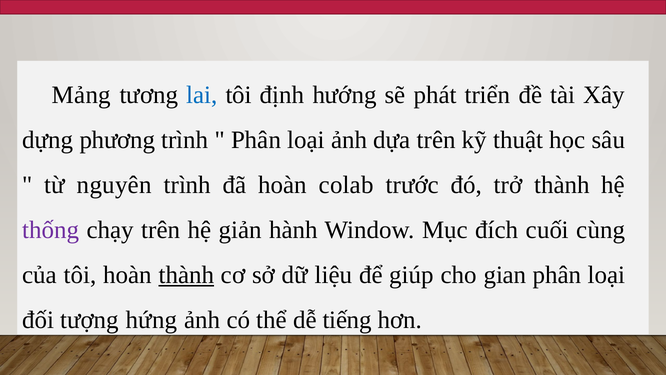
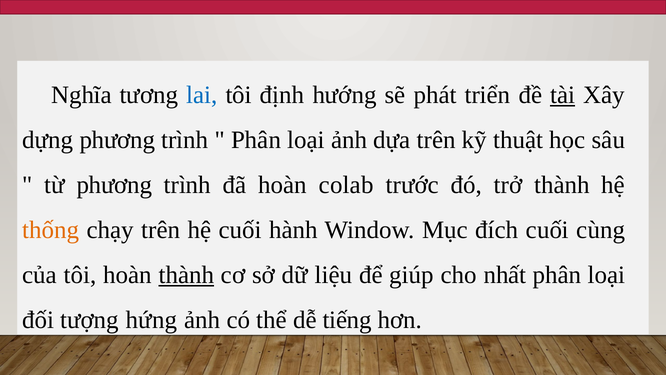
Mảng: Mảng -> Nghĩa (81, 95)
tài underline: none -> present (563, 95)
từ nguyên: nguyên -> phương (114, 185)
thống colour: purple -> orange (51, 230)
hệ giản: giản -> cuối (240, 230)
gian: gian -> nhất (505, 275)
